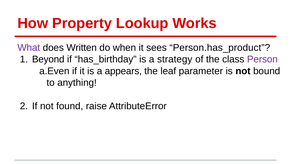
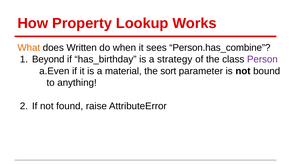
What colour: purple -> orange (29, 48)
Person.has_product: Person.has_product -> Person.has_combine (220, 48)
appears: appears -> material (123, 71)
leaf: leaf -> sort (168, 71)
